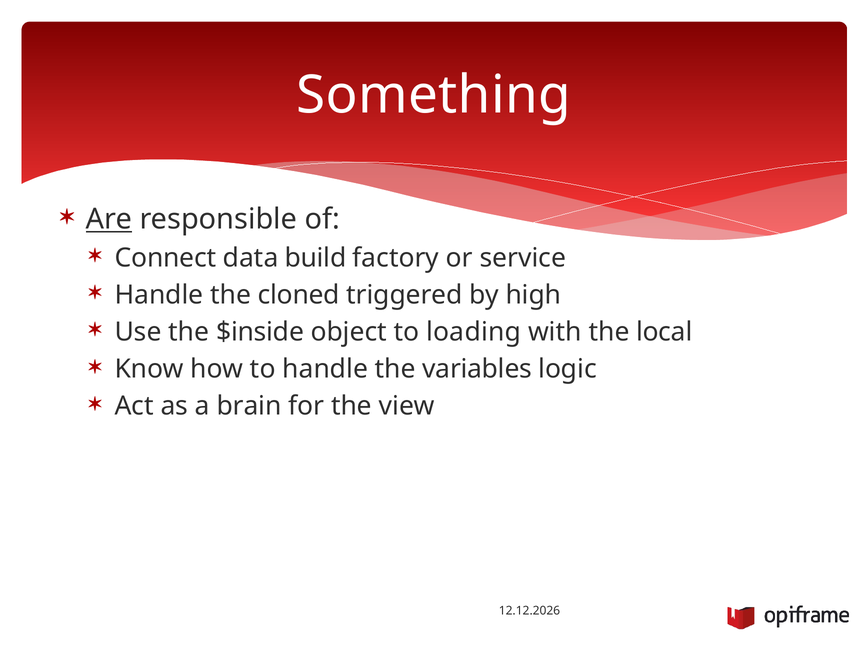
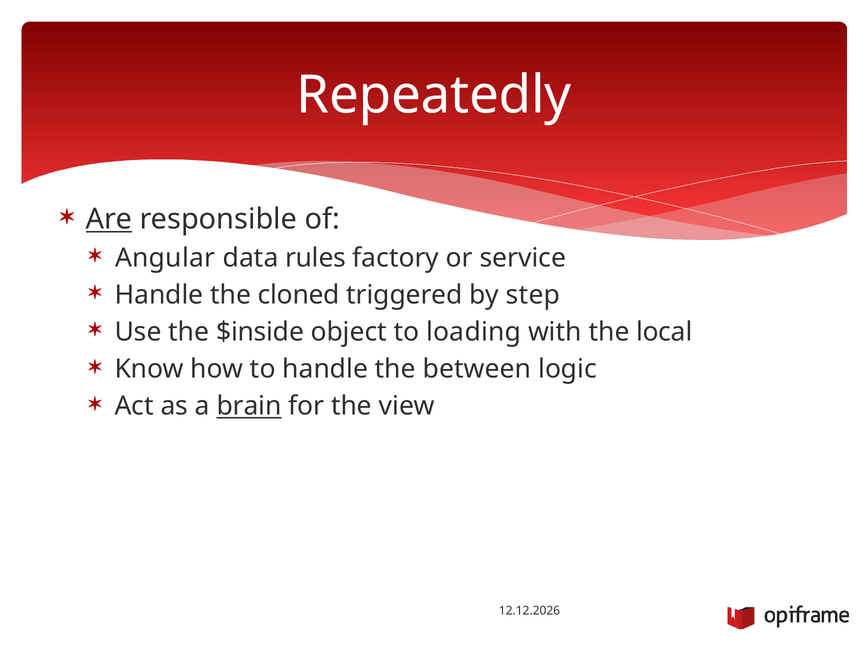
Something: Something -> Repeatedly (434, 95)
Connect: Connect -> Angular (165, 258)
build: build -> rules (316, 258)
high: high -> step (533, 295)
variables: variables -> between (477, 369)
brain underline: none -> present (249, 406)
